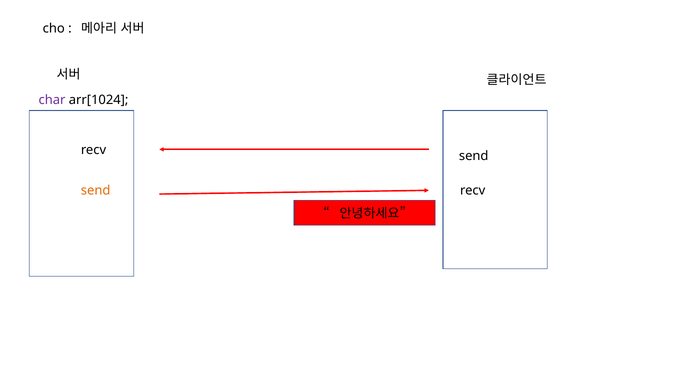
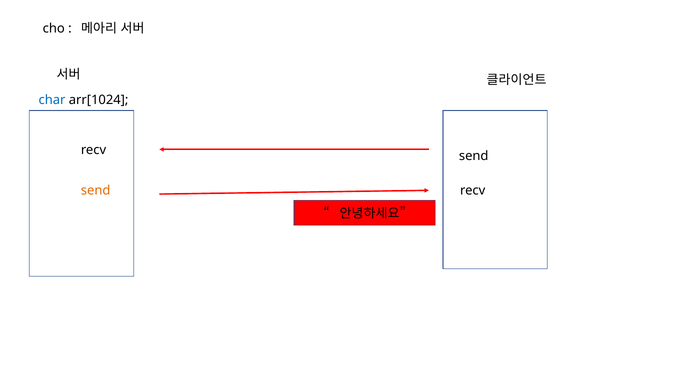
char colour: purple -> blue (52, 100)
